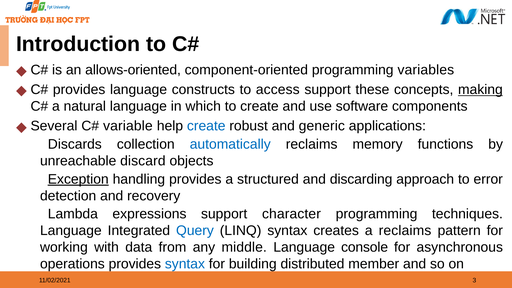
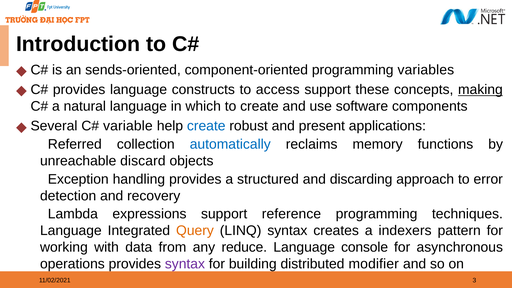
allows-oriented: allows-oriented -> sends-oriented (133, 70)
generic: generic -> present (322, 126)
Discards: Discards -> Referred (75, 144)
Exception underline: present -> none (78, 179)
character: character -> reference (291, 214)
Query colour: blue -> orange (195, 231)
a reclaims: reclaims -> indexers (405, 231)
middle: middle -> reduce (244, 247)
syntax colour: blue -> purple (185, 264)
member: member -> modifier (374, 264)
